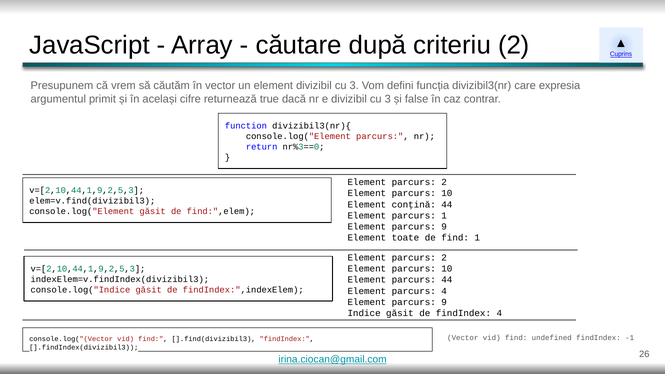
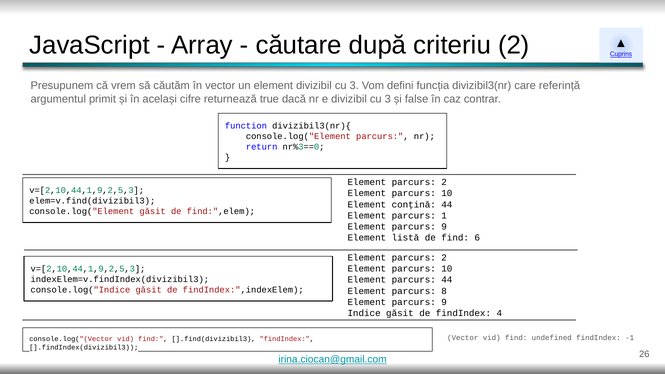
expresia: expresia -> referință (559, 86)
toate: toate -> listă (405, 238)
find 1: 1 -> 6 (477, 238)
parcurs 4: 4 -> 8 (444, 291)
